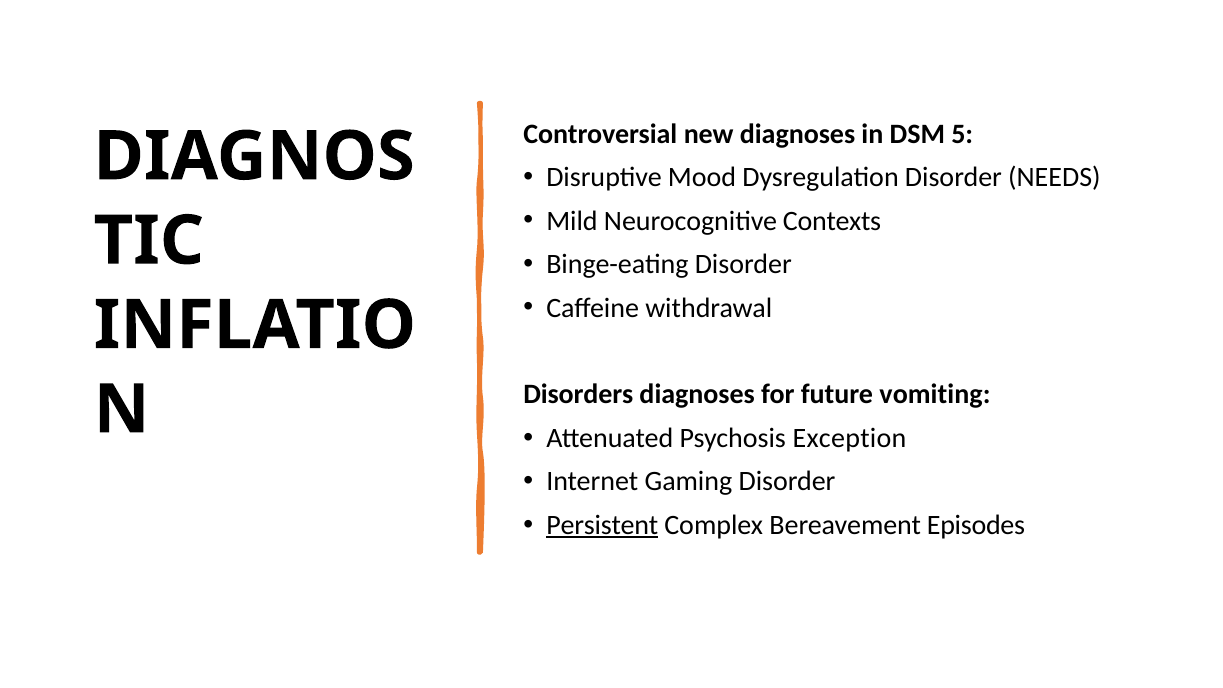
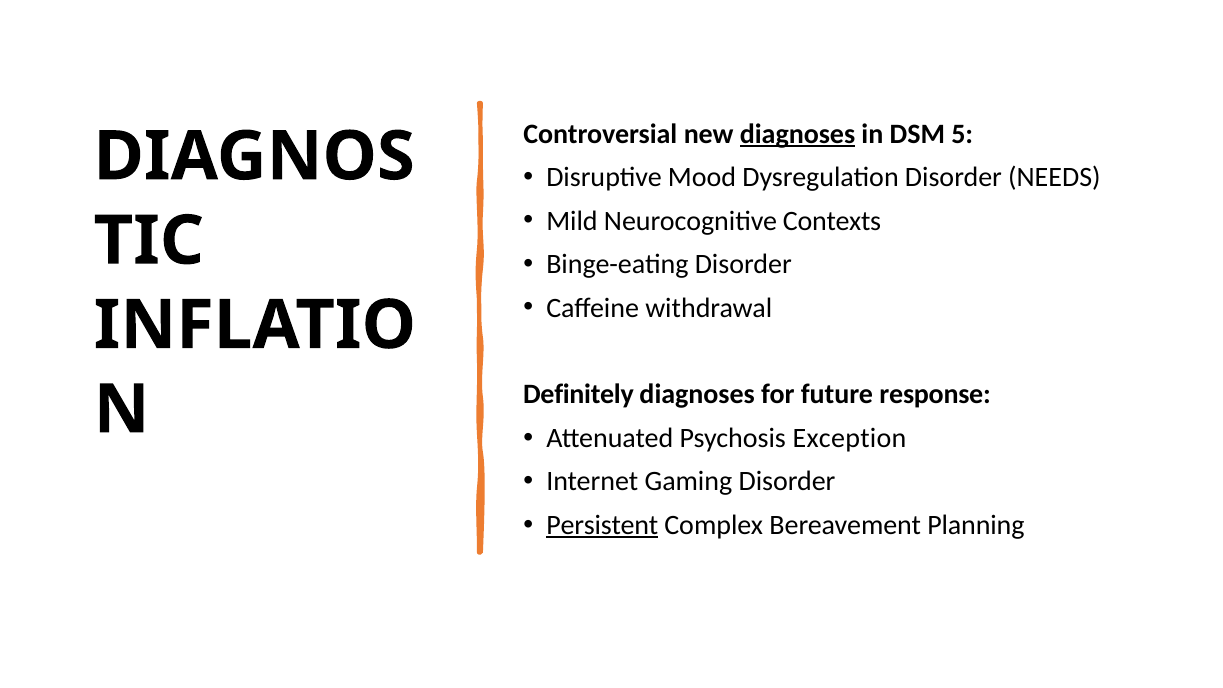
diagnoses underline: none -> present (798, 134)
Disorders: Disorders -> Definitely (578, 395)
vomiting: vomiting -> response (935, 395)
Episodes: Episodes -> Planning (976, 525)
